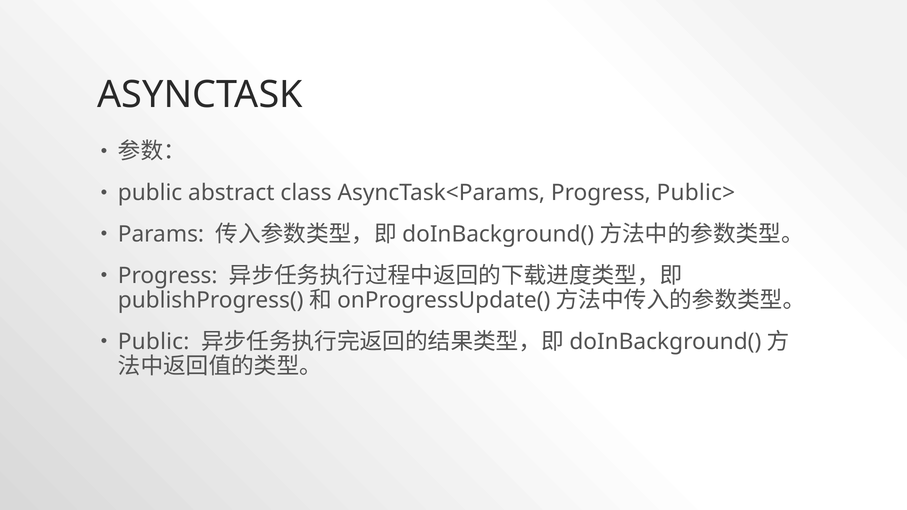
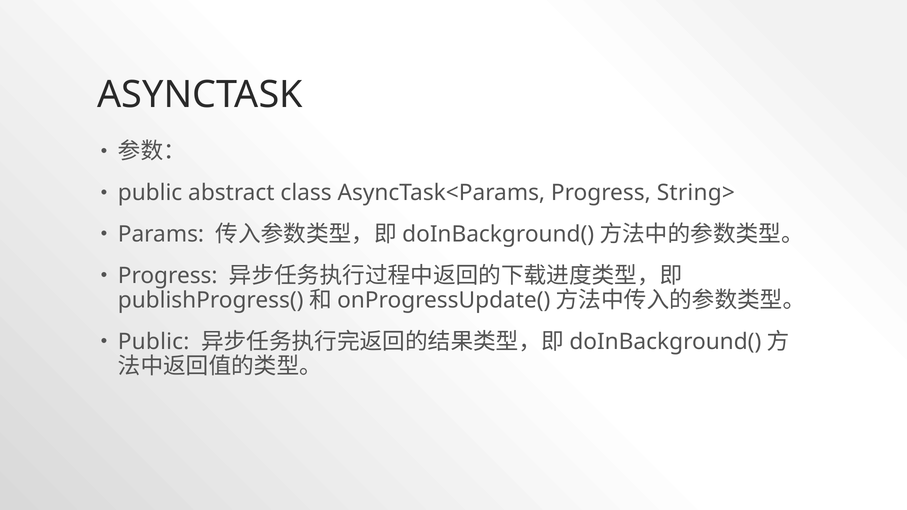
Public>: Public> -> String> (696, 193)
